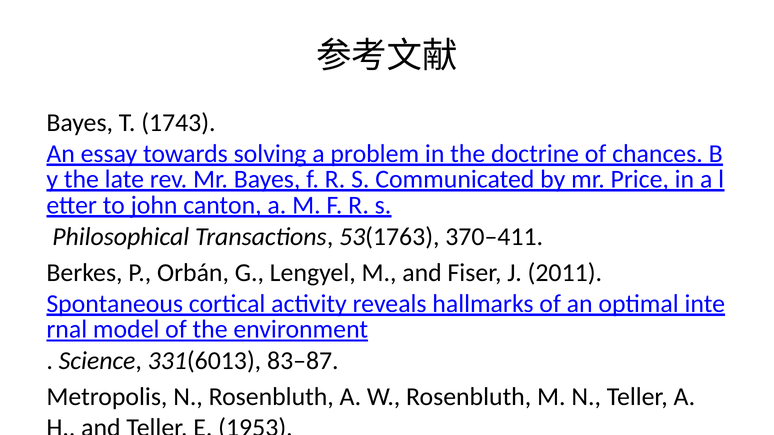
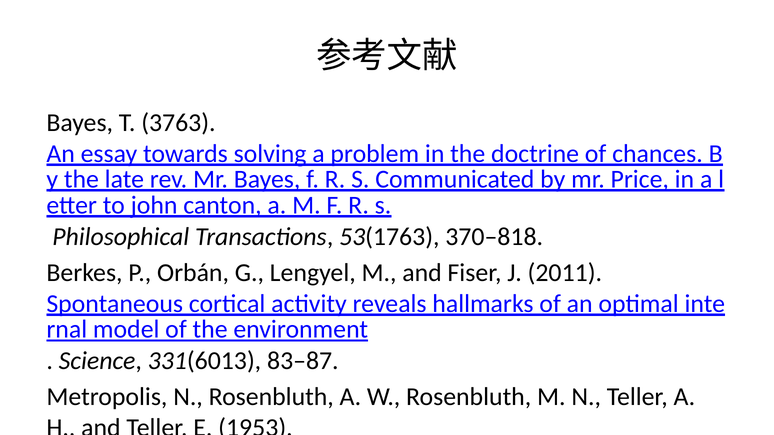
1743: 1743 -> 3763 (178, 123)
370–411: 370–411 -> 370–818 (494, 237)
